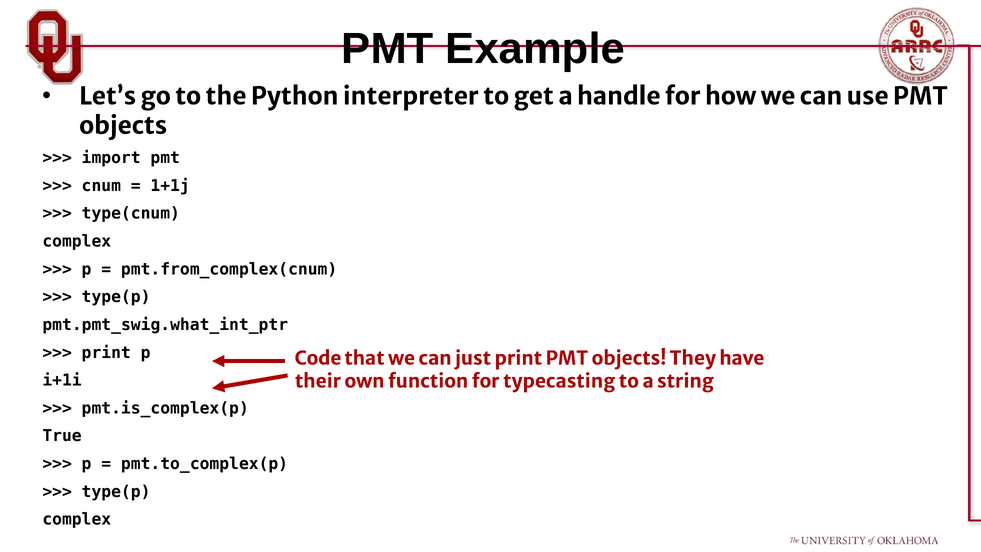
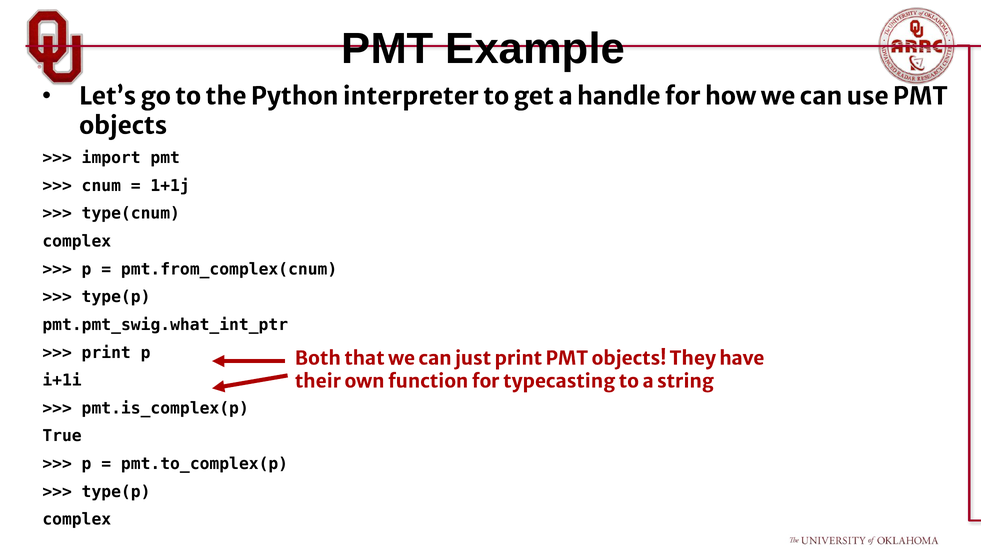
Code: Code -> Both (318, 358)
